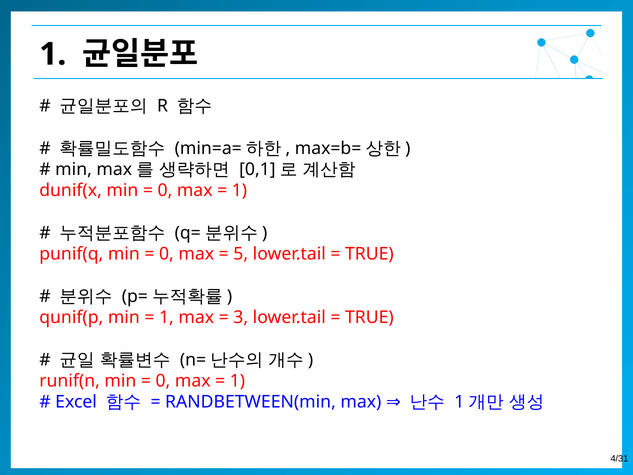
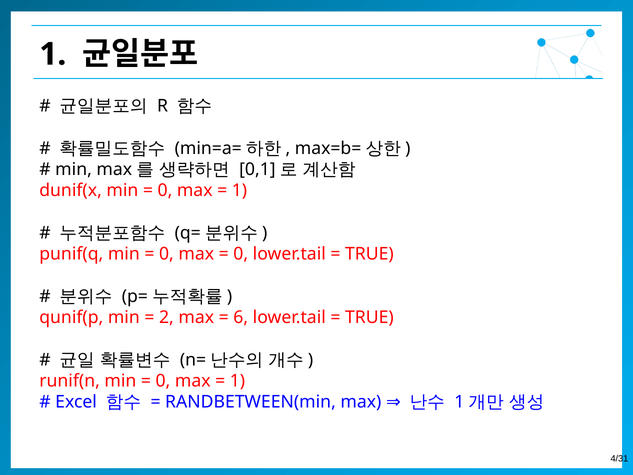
5: 5 -> 0 (241, 254)
1: 1 -> 2 (166, 317)
3: 3 -> 6 (241, 317)
